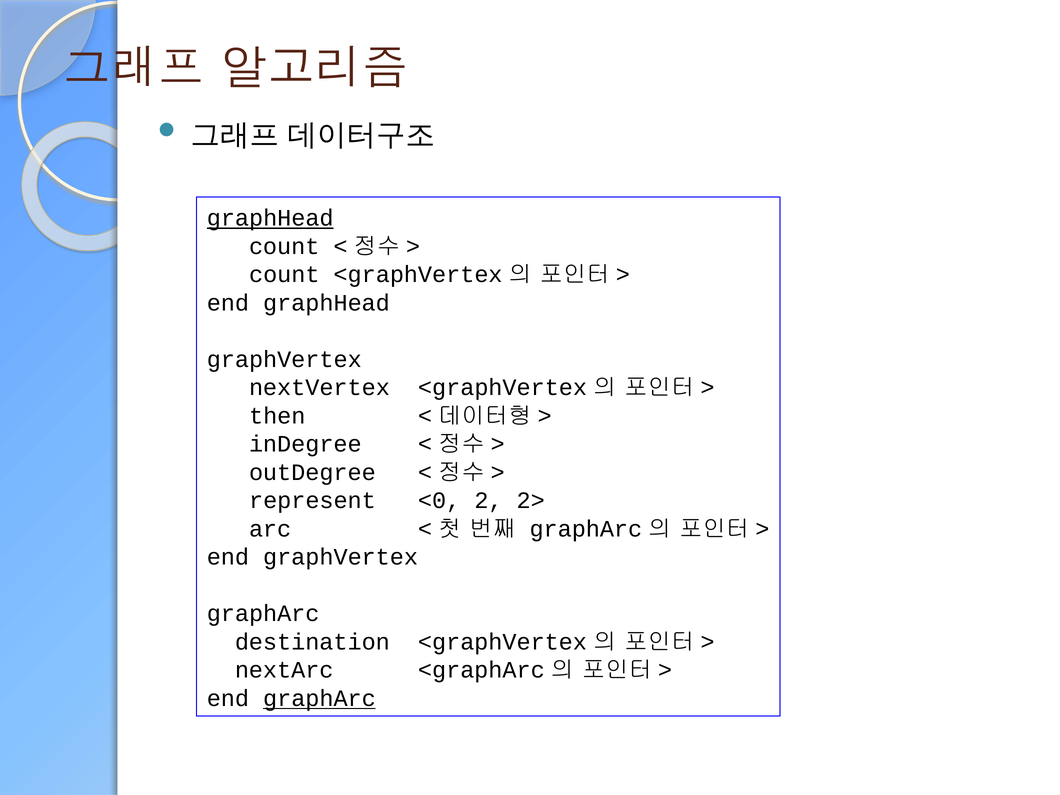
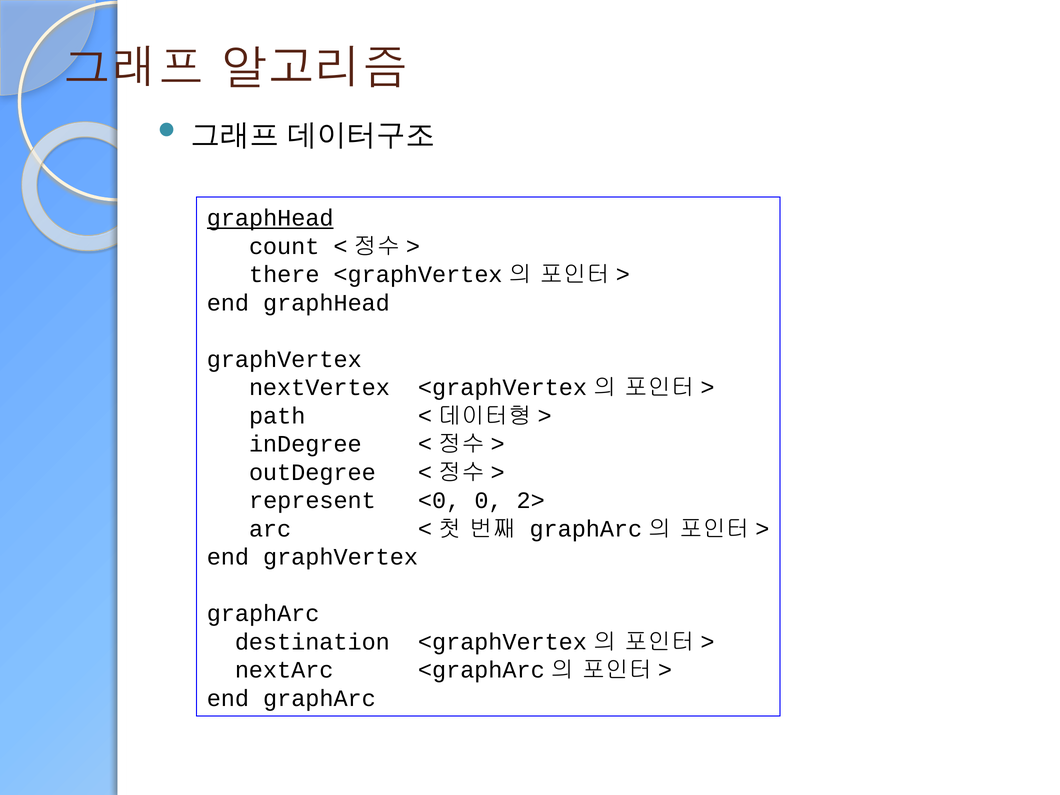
count: count -> there (284, 275)
then: then -> path (277, 416)
2: 2 -> 0 (488, 501)
graphArc underline: present -> none (319, 698)
